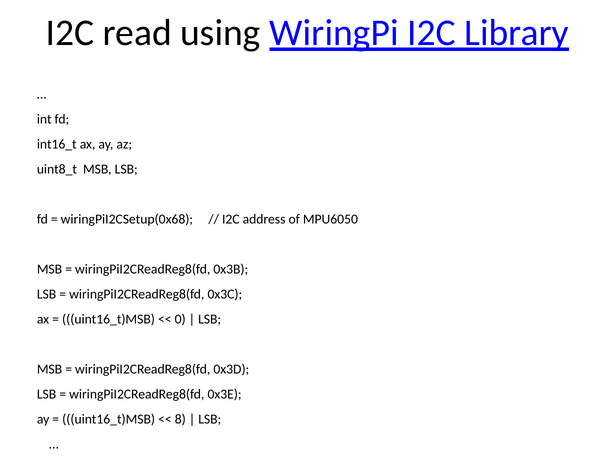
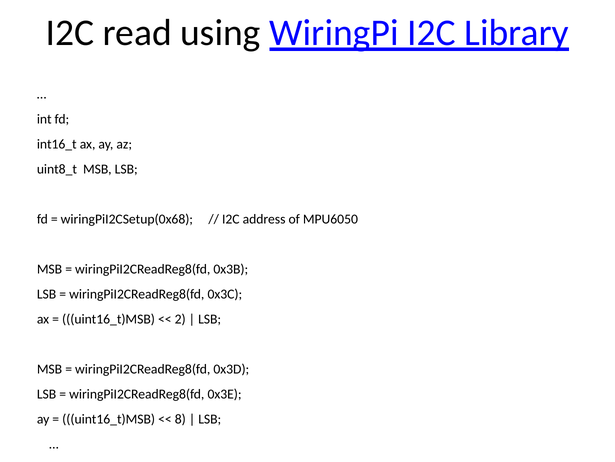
0: 0 -> 2 (180, 319)
